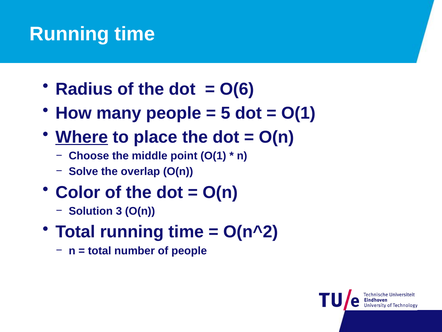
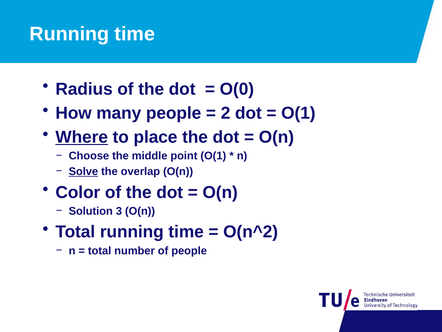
O(6: O(6 -> O(0 (237, 89)
5: 5 -> 2 (226, 113)
Solve underline: none -> present (83, 171)
